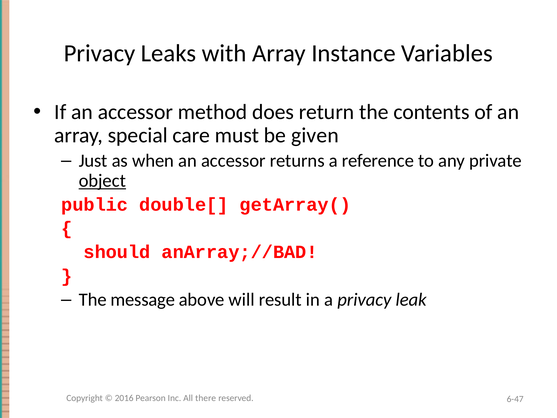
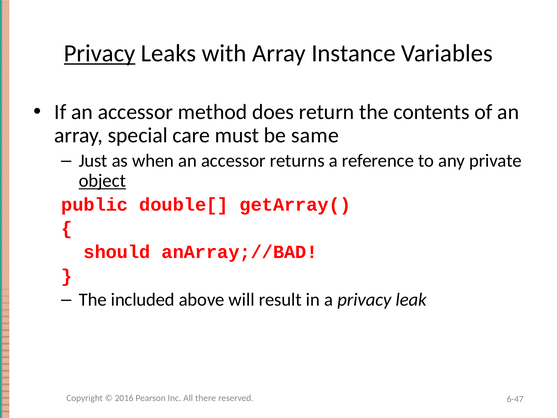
Privacy underline: none -> present (100, 53)
given: given -> same (315, 135)
message: message -> included (143, 299)
